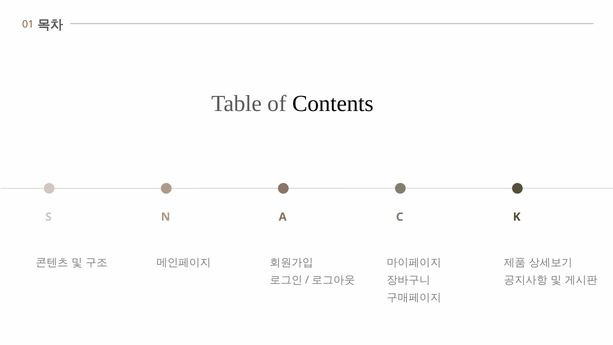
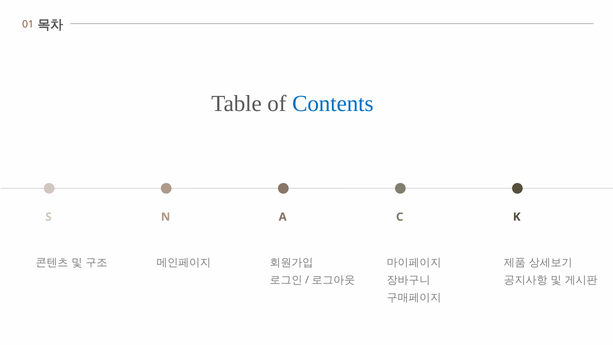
Contents colour: black -> blue (333, 104)
